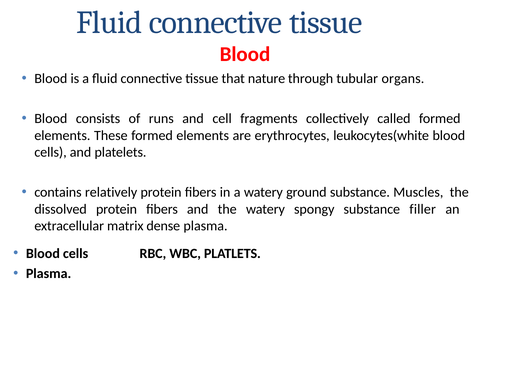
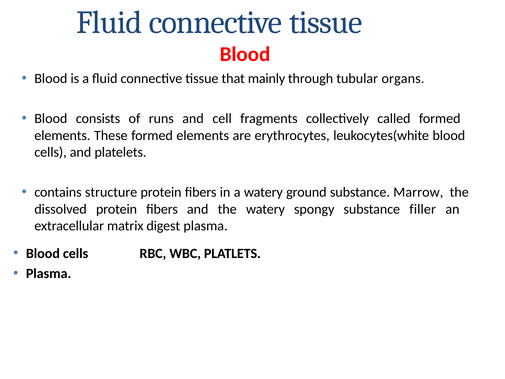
nature: nature -> mainly (267, 78)
relatively: relatively -> structure (111, 192)
Muscles: Muscles -> Marrow (418, 192)
dense: dense -> digest (163, 226)
